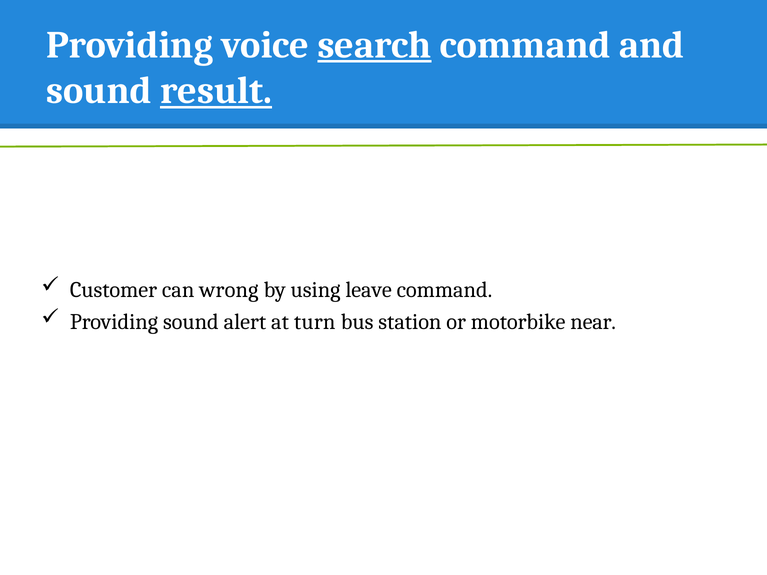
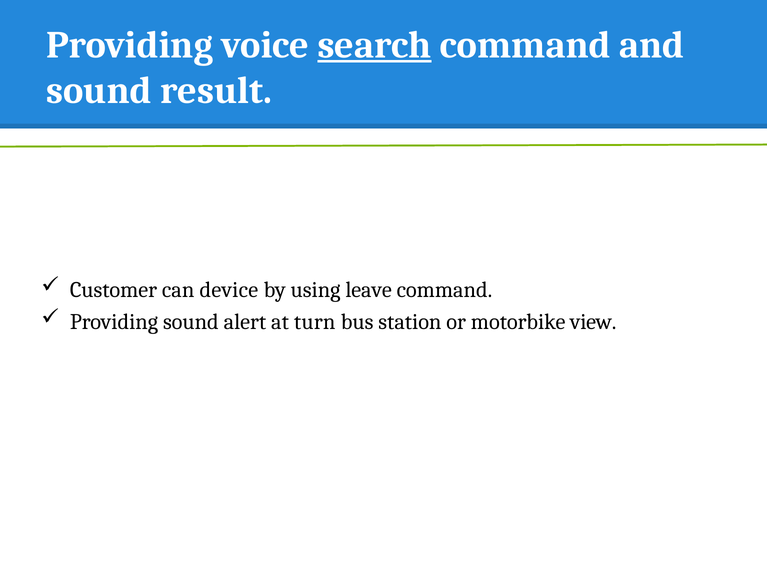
result underline: present -> none (216, 91)
wrong: wrong -> device (229, 290)
near: near -> view (593, 322)
